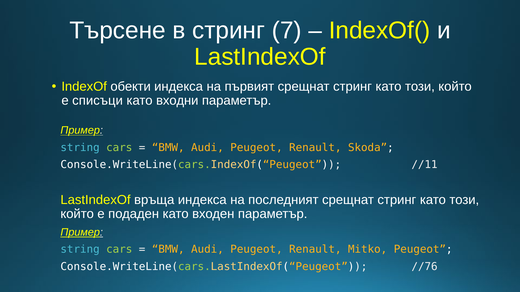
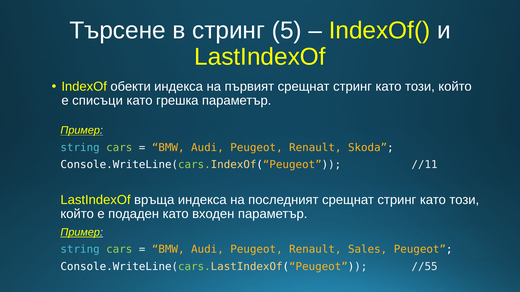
7: 7 -> 5 (287, 31)
входни: входни -> грешка (177, 101)
Mitko: Mitko -> Sales (368, 250)
//76: //76 -> //55 (425, 267)
